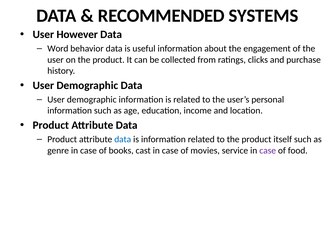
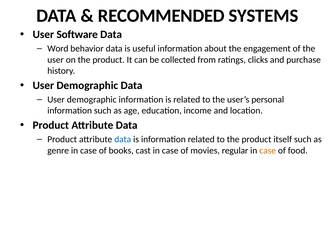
However: However -> Software (77, 35)
service: service -> regular (235, 151)
case colour: purple -> orange (268, 151)
